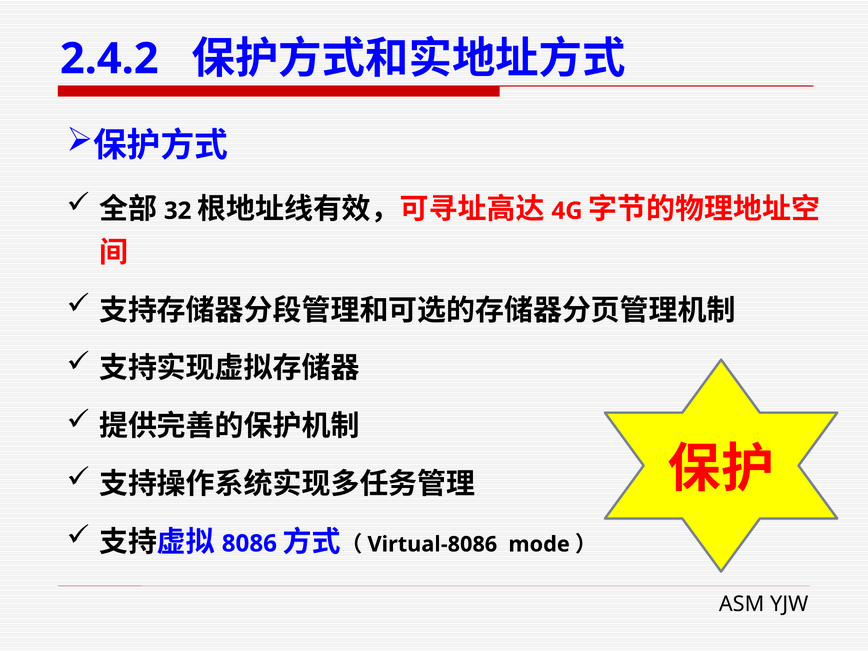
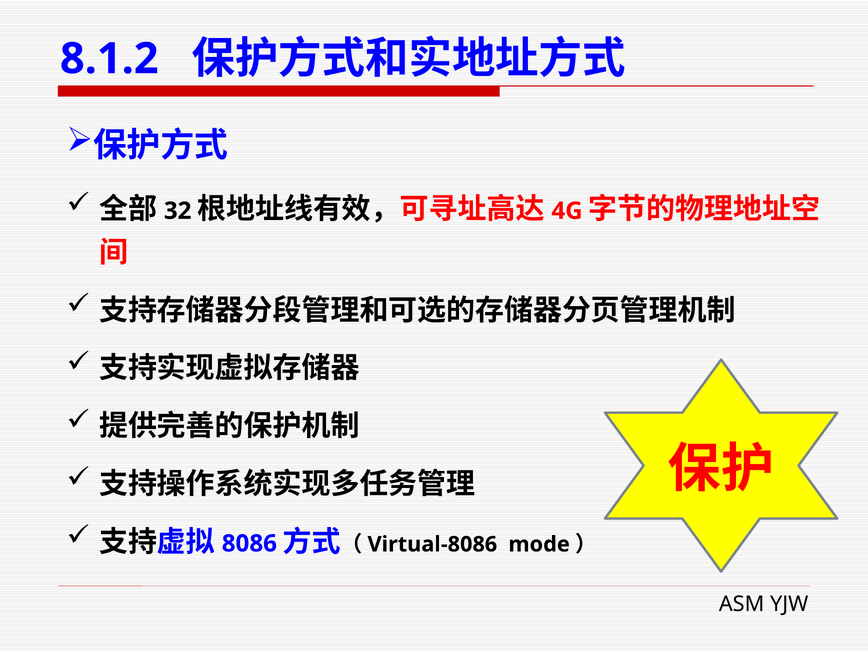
2.4.2: 2.4.2 -> 8.1.2 (109, 59)
